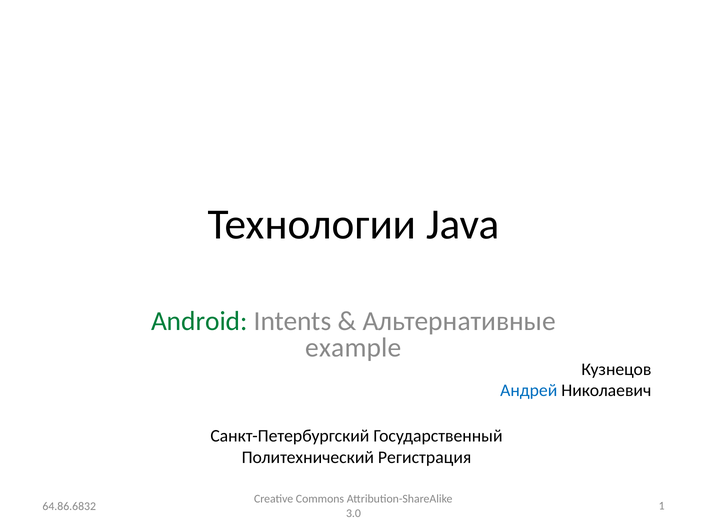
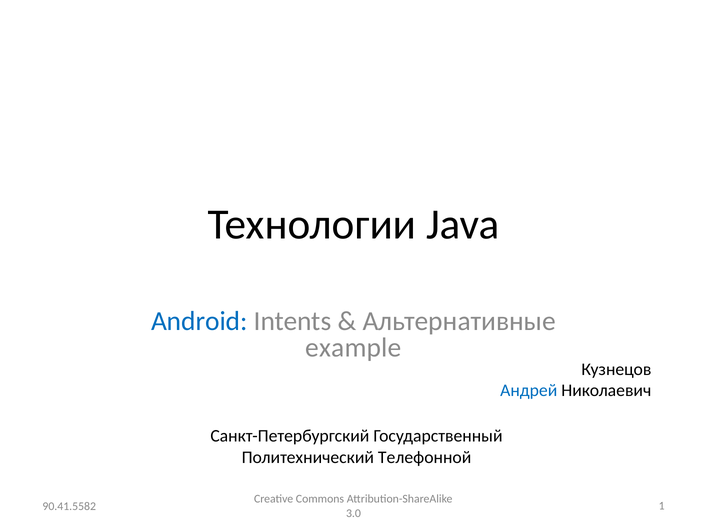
Android colour: green -> blue (199, 321)
Регистрация: Регистрация -> Телефонной (425, 458)
64.86.6832: 64.86.6832 -> 90.41.5582 (69, 506)
